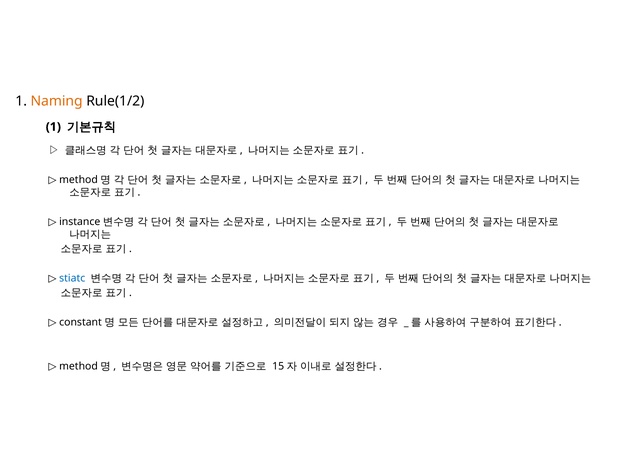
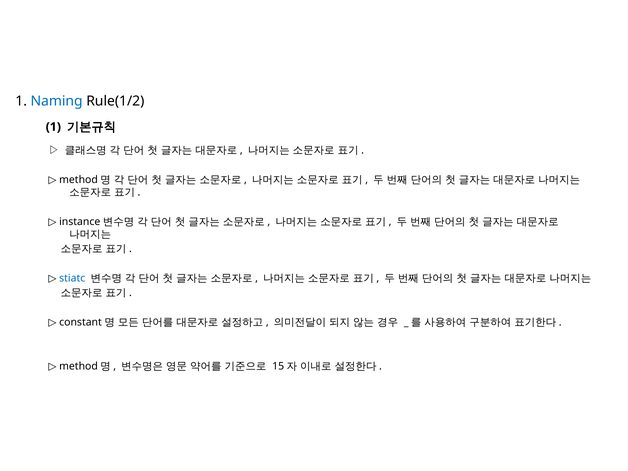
Naming colour: orange -> blue (57, 101)
